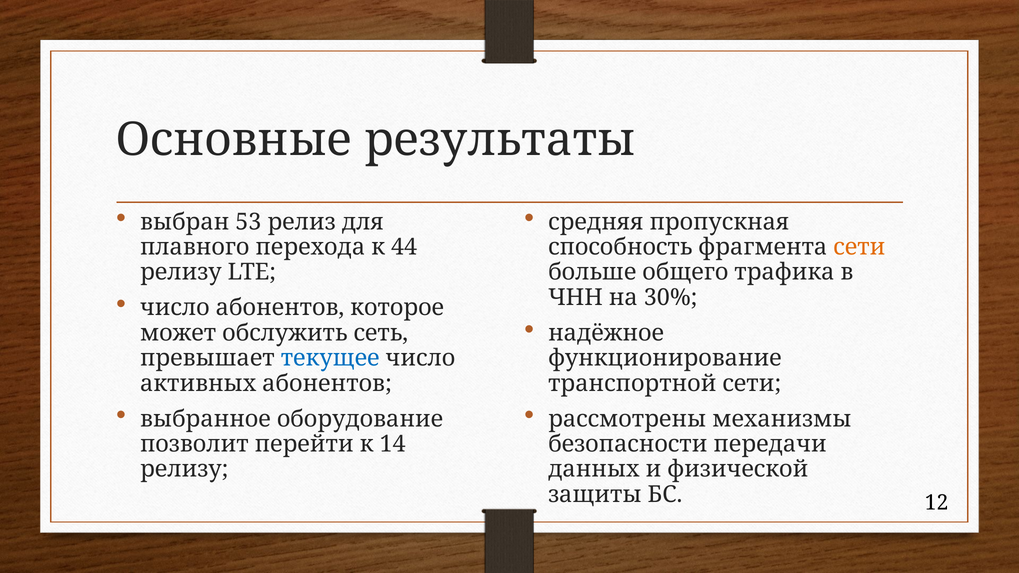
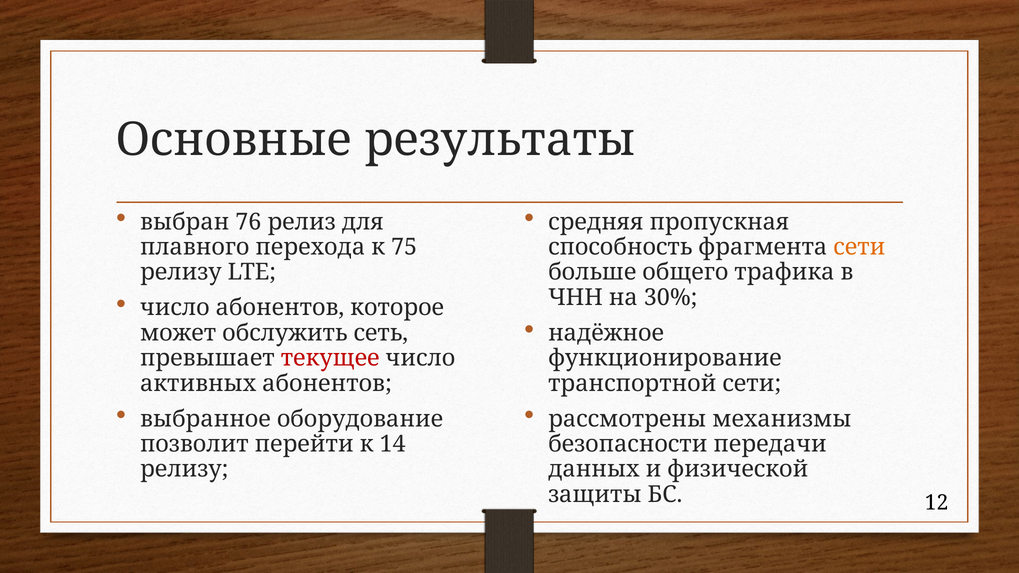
53: 53 -> 76 (248, 222)
44: 44 -> 75 (404, 247)
текущее colour: blue -> red (330, 358)
